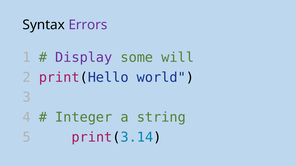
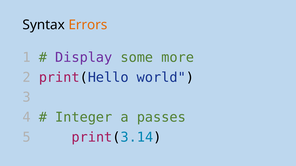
Errors colour: purple -> orange (88, 25)
will: will -> more (178, 58)
string: string -> passes (161, 118)
